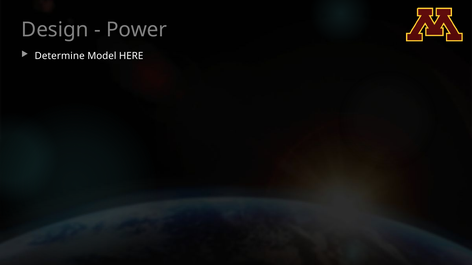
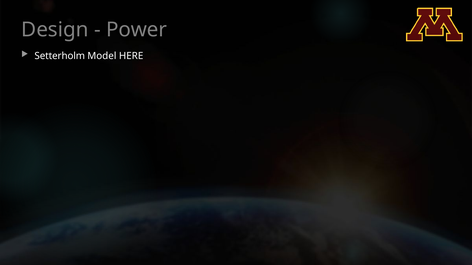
Determine: Determine -> Setterholm (60, 56)
